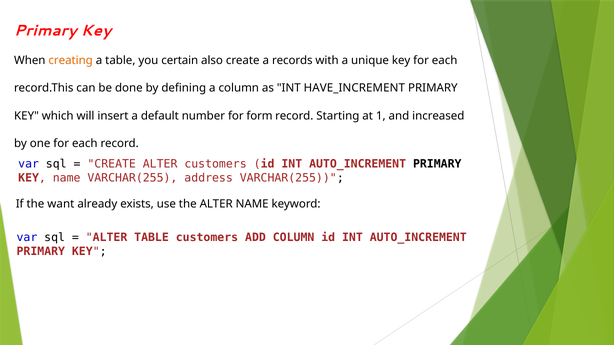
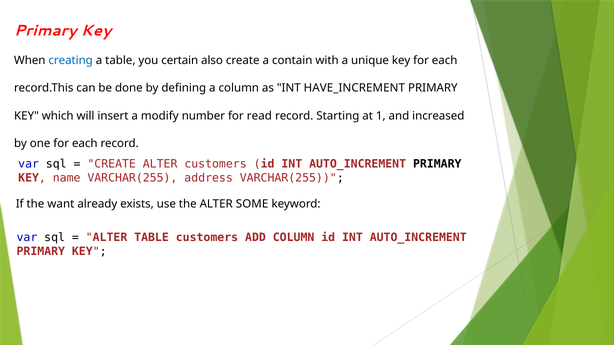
creating colour: orange -> blue (71, 61)
records: records -> contain (292, 61)
default: default -> modify (160, 116)
form: form -> read (259, 116)
ALTER NAME: NAME -> SOME (252, 204)
